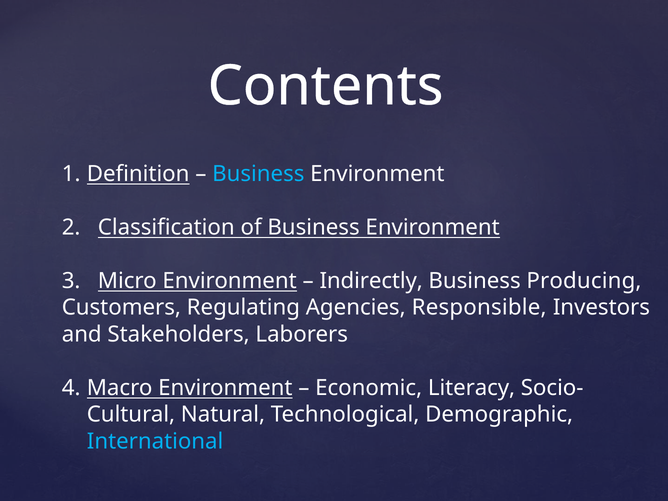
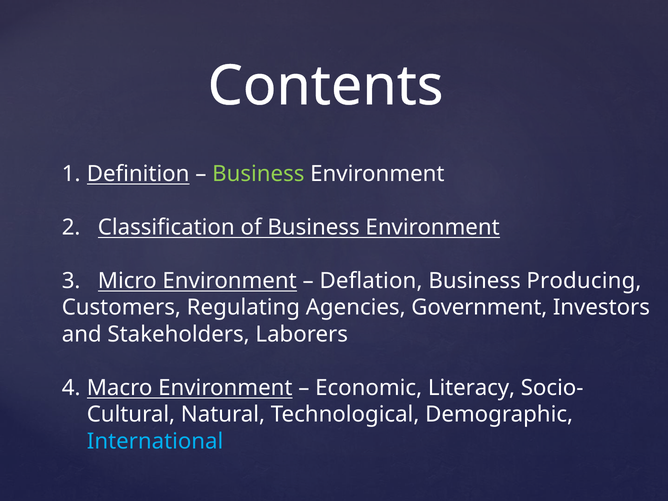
Business colour: light blue -> light green (258, 174)
Indirectly: Indirectly -> Deflation (371, 281)
Responsible: Responsible -> Government (479, 308)
